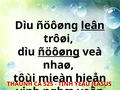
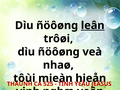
ñöôøng underline: present -> none (59, 52)
